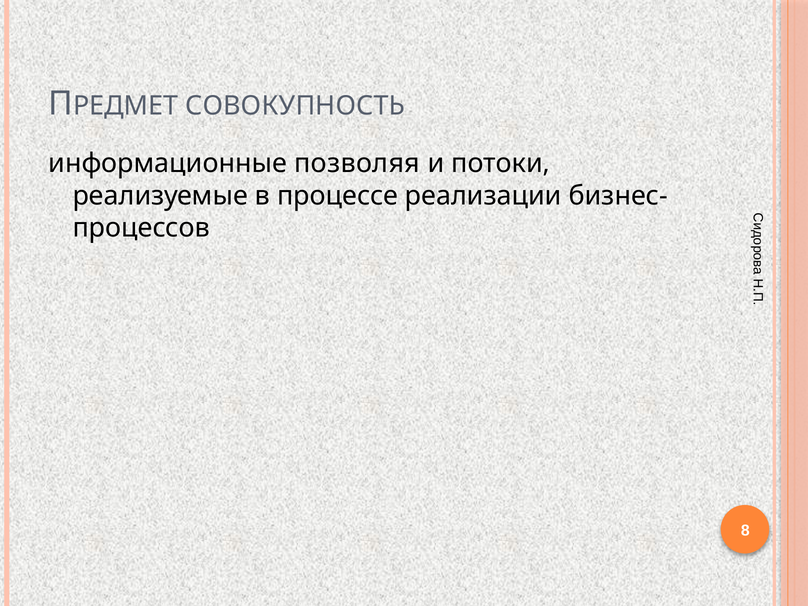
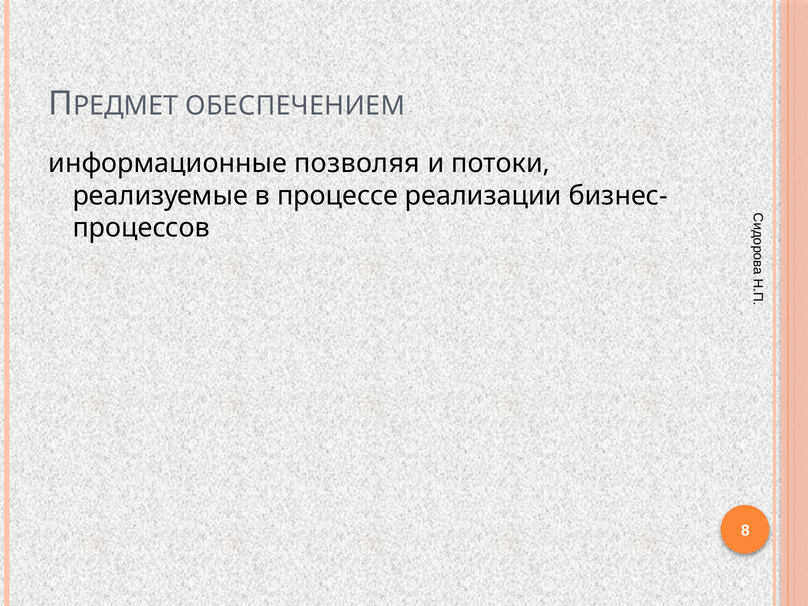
СОВОКУПНОСТЬ: СОВОКУПНОСТЬ -> ОБЕСПЕЧЕНИЕМ (295, 106)
